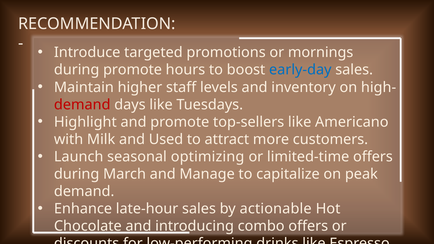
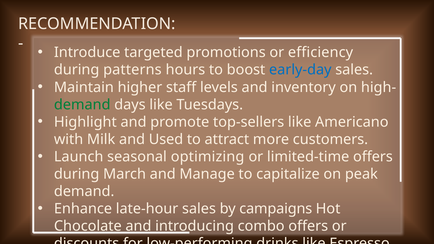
mornings: mornings -> efficiency (321, 53)
during promote: promote -> patterns (132, 70)
demand colour: red -> green (82, 105)
actionable: actionable -> campaigns (276, 209)
